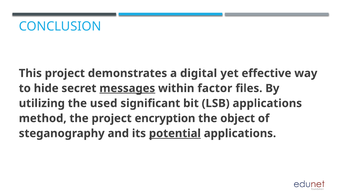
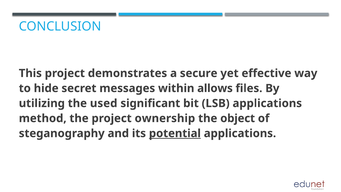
digital: digital -> secure (199, 73)
messages underline: present -> none (127, 88)
factor: factor -> allows (215, 88)
encryption: encryption -> ownership (165, 118)
